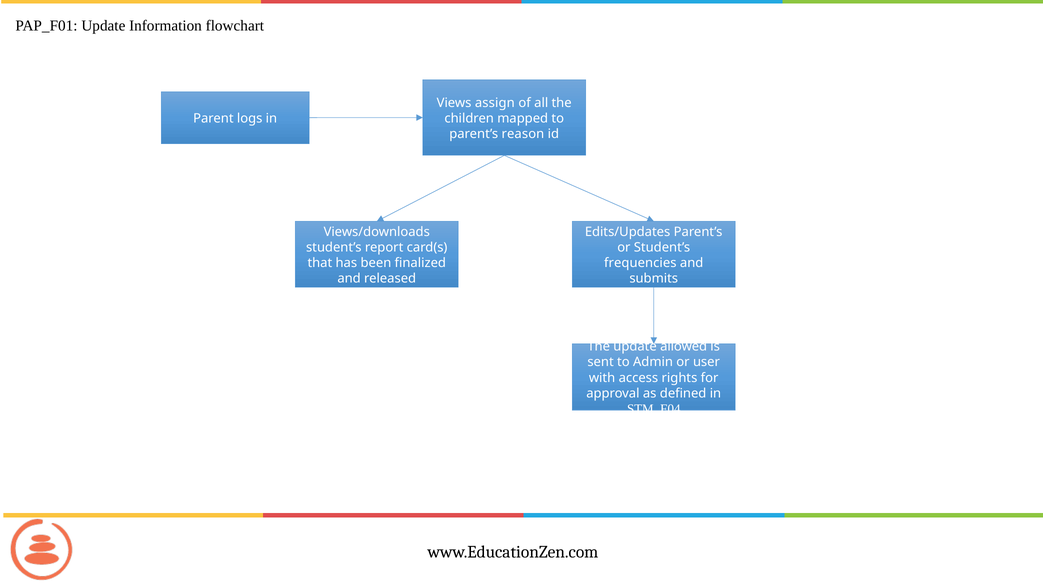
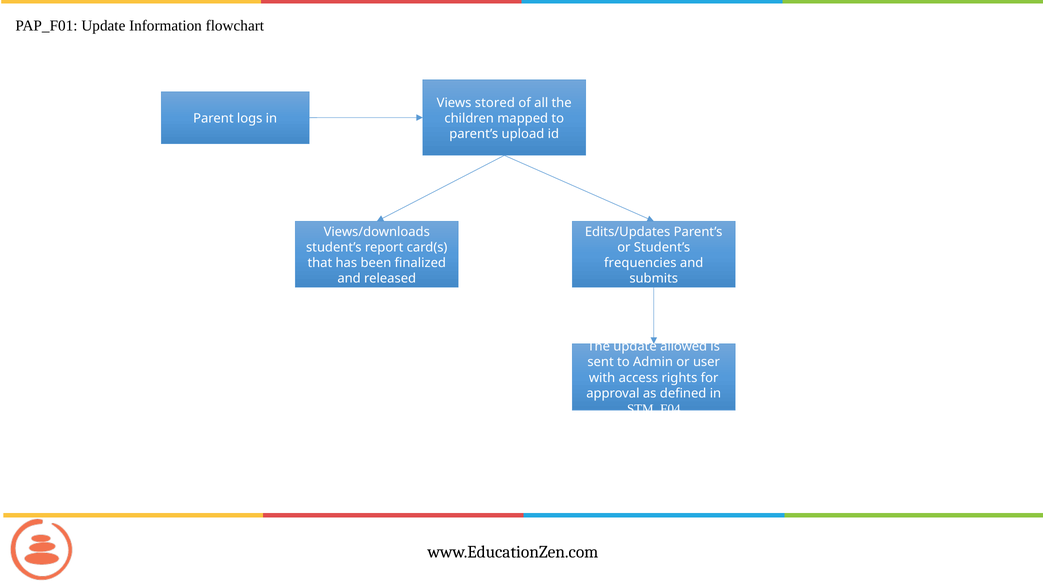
assign: assign -> stored (495, 103)
reason: reason -> upload (523, 134)
